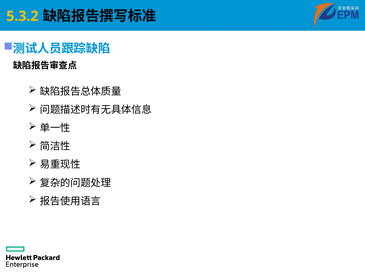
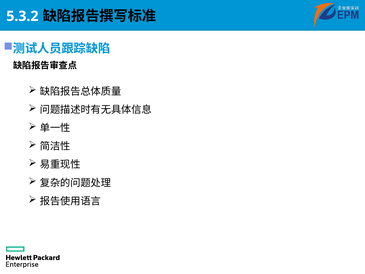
5.3.2 colour: yellow -> white (22, 16)
